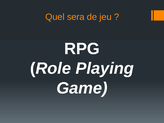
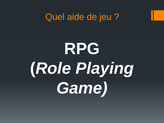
sera: sera -> aide (76, 17)
